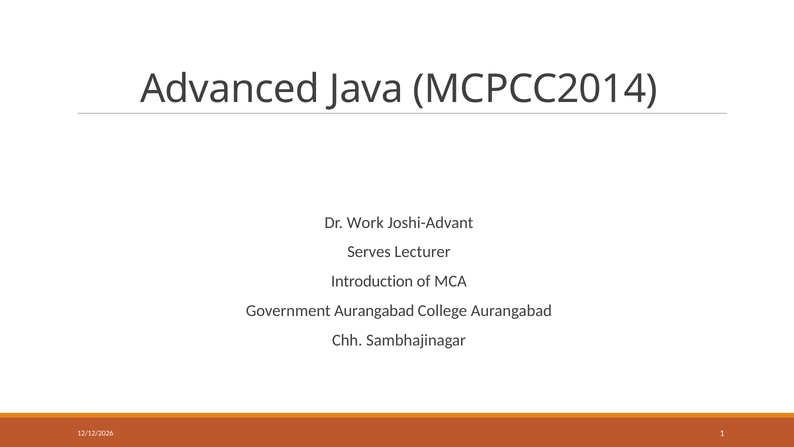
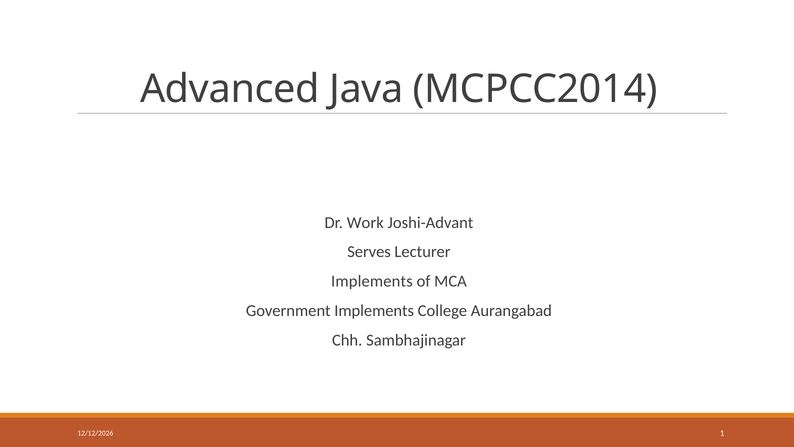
Introduction: Introduction -> Implements (372, 281)
Government Aurangabad: Aurangabad -> Implements (374, 311)
